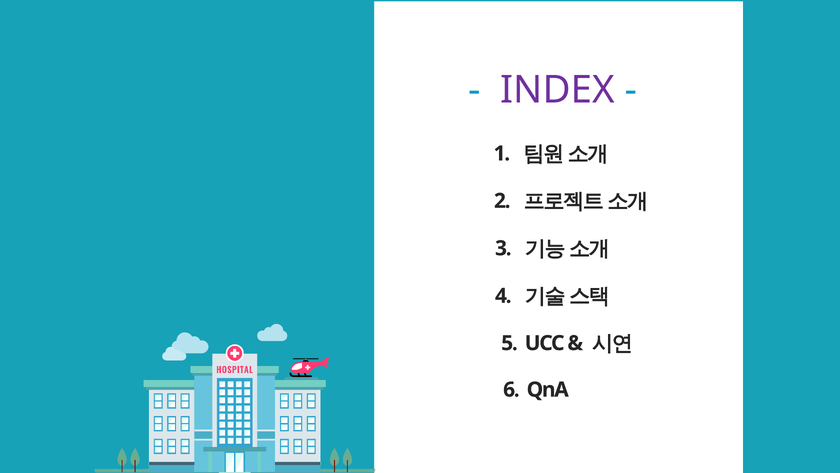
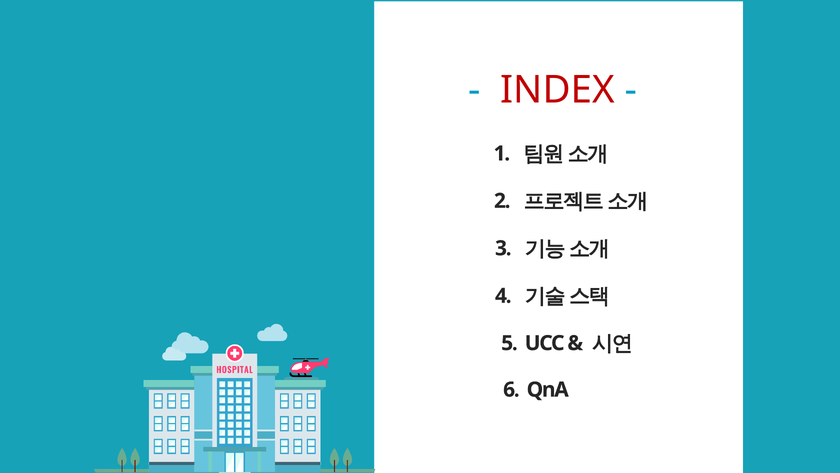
INDEX colour: purple -> red (558, 90)
